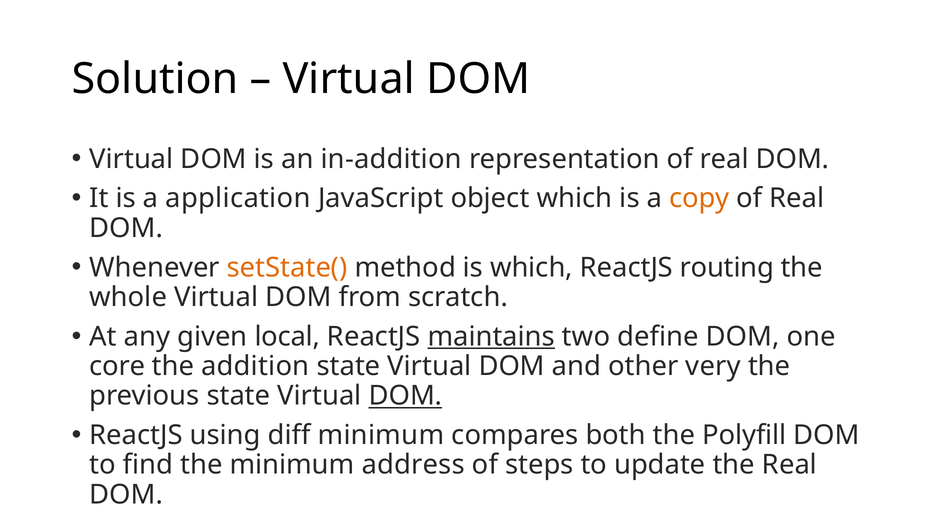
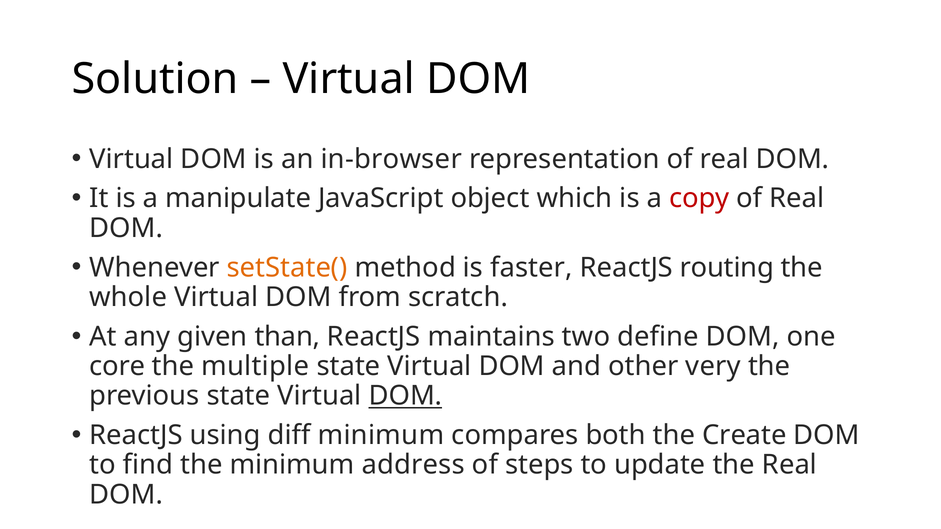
in-addition: in-addition -> in-browser (391, 159)
application: application -> manipulate (238, 199)
copy colour: orange -> red (699, 199)
is which: which -> faster (531, 268)
local: local -> than (287, 337)
maintains underline: present -> none (491, 337)
addition: addition -> multiple (255, 366)
Polyfill: Polyfill -> Create (744, 436)
